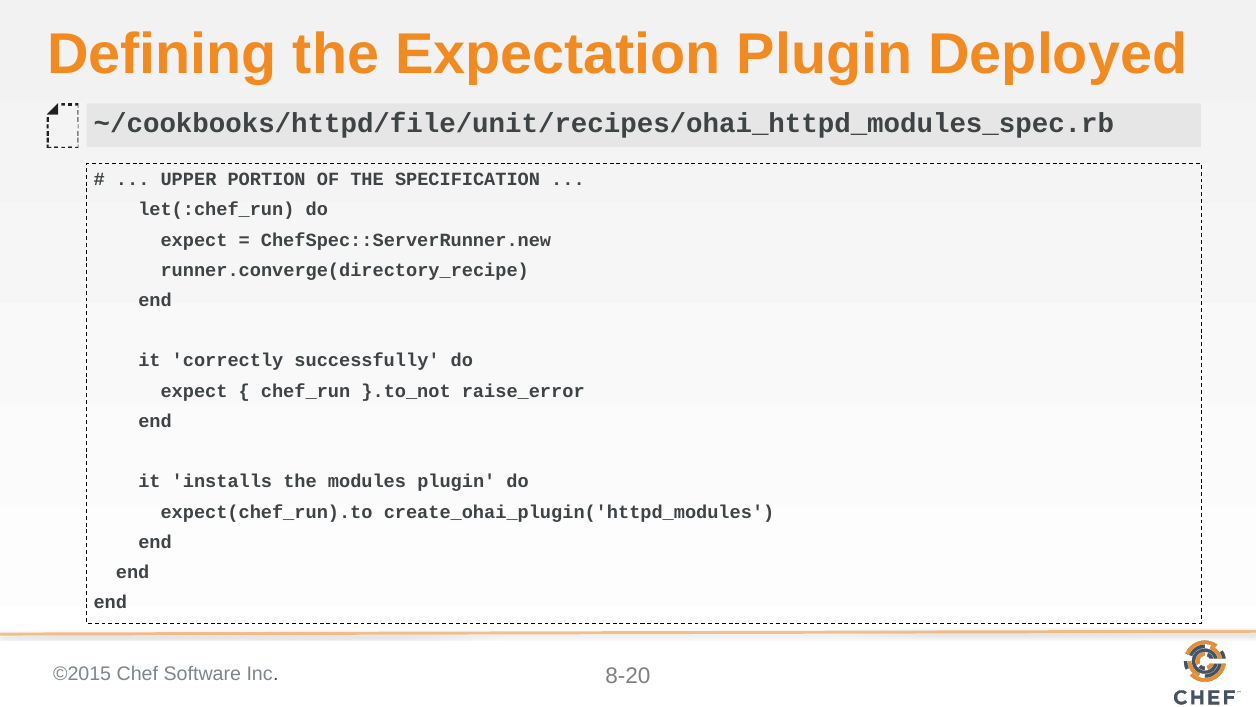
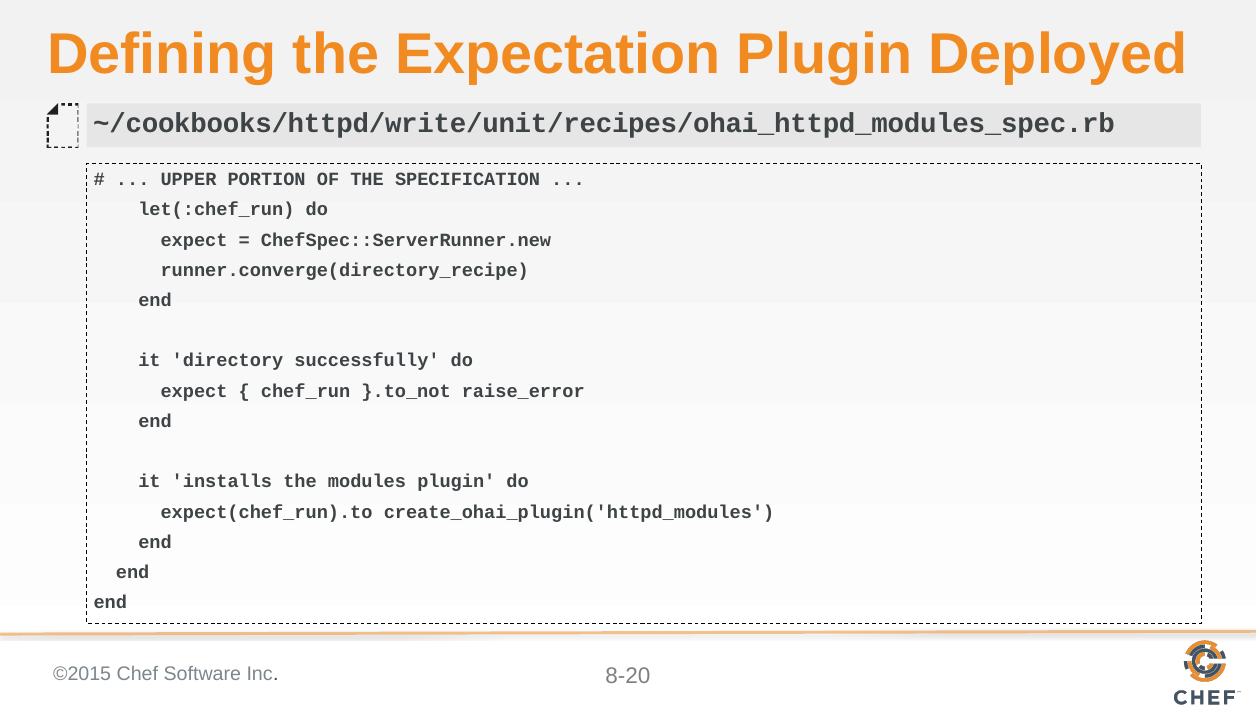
~/cookbooks/httpd/file/unit/recipes/ohai_httpd_modules_spec.rb: ~/cookbooks/httpd/file/unit/recipes/ohai_httpd_modules_spec.rb -> ~/cookbooks/httpd/write/unit/recipes/ohai_httpd_modules_spec.rb (604, 124)
correctly: correctly -> directory (228, 361)
